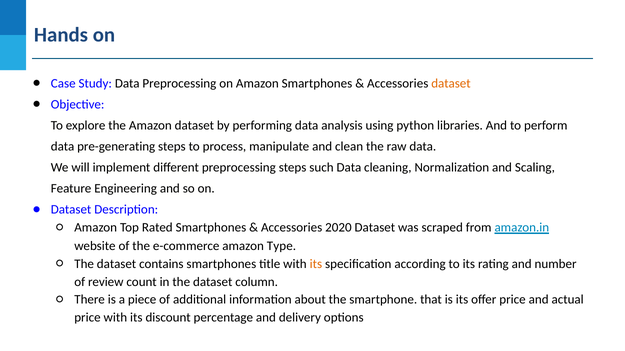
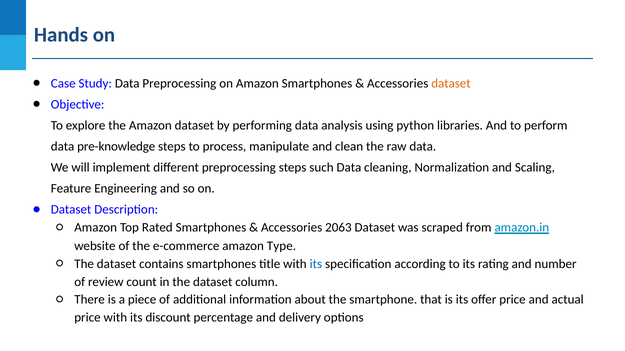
pre-generating: pre-generating -> pre-knowledge (116, 147)
2020: 2020 -> 2063 (338, 228)
its colour: orange -> blue (316, 264)
